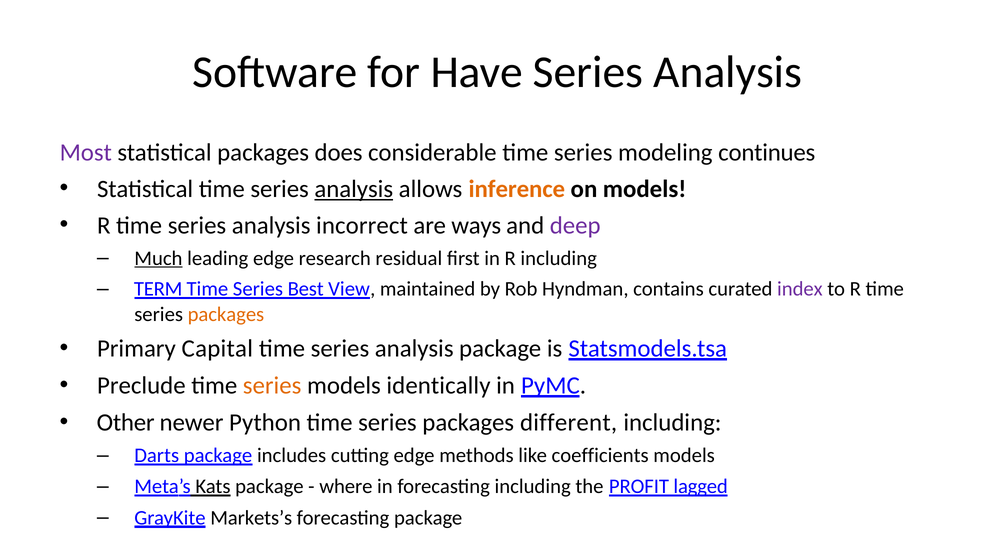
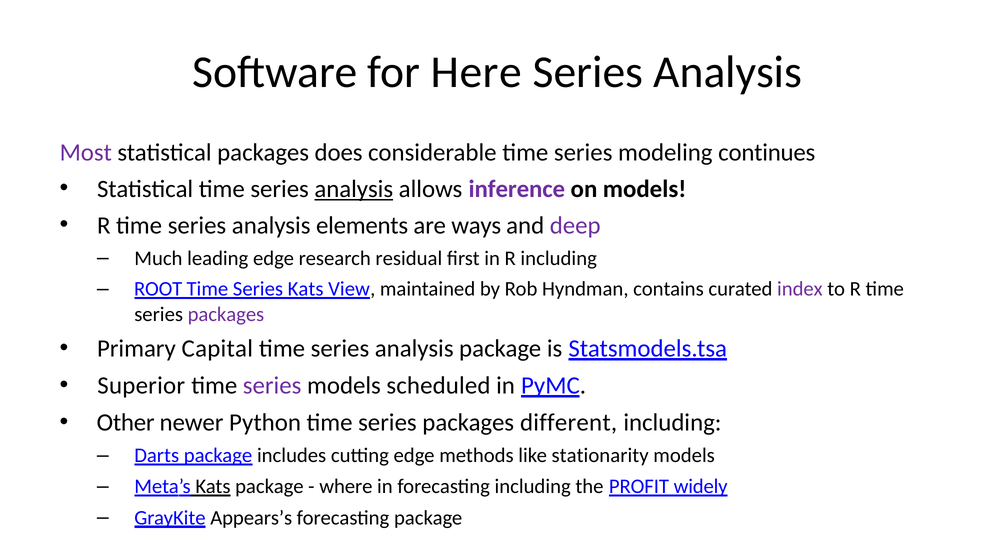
Have: Have -> Here (476, 72)
inference colour: orange -> purple (517, 189)
incorrect: incorrect -> elements (362, 225)
Much underline: present -> none (158, 258)
TERM: TERM -> ROOT (158, 289)
Series Best: Best -> Kats (306, 289)
packages colour: orange -> purple (226, 314)
Preclude: Preclude -> Superior (141, 385)
series colour: orange -> purple (272, 385)
identically: identically -> scheduled (438, 385)
coefficients: coefficients -> stationarity (600, 455)
lagged: lagged -> widely (701, 486)
Markets’s: Markets’s -> Appears’s (251, 518)
